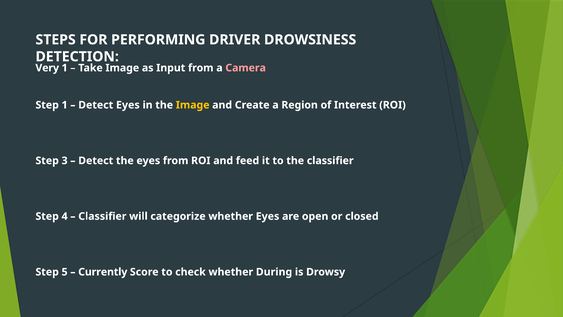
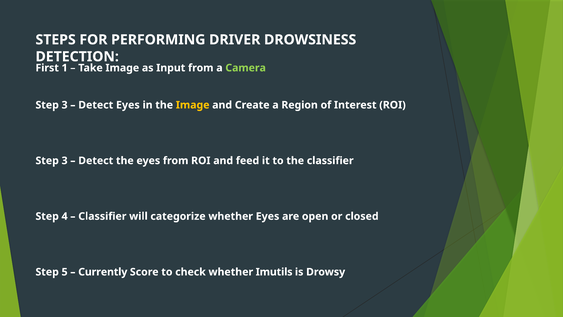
Very: Very -> First (47, 68)
Camera colour: pink -> light green (246, 68)
1: 1 -> 3 (65, 105)
During: During -> Imutils (274, 272)
